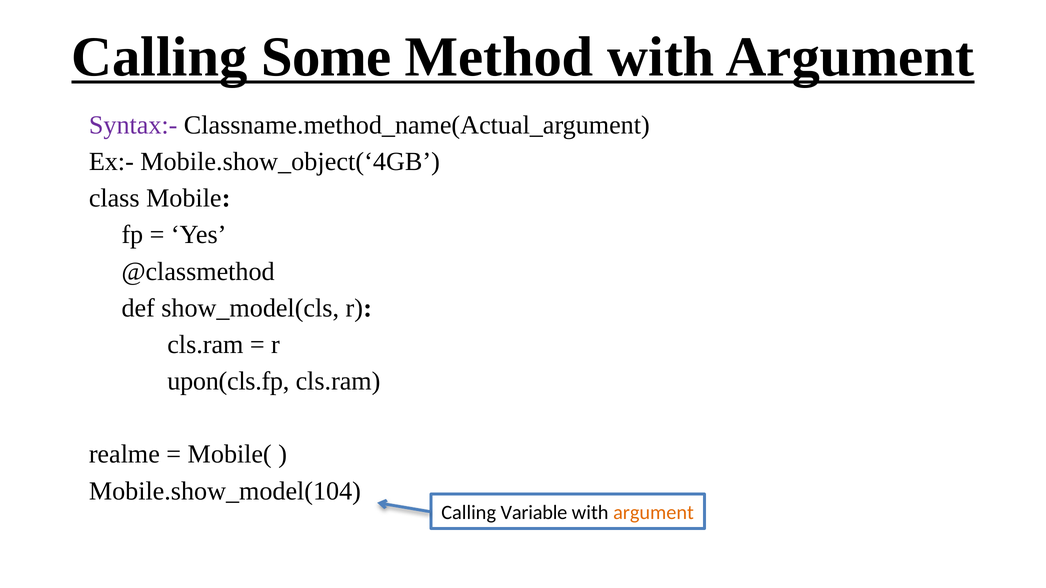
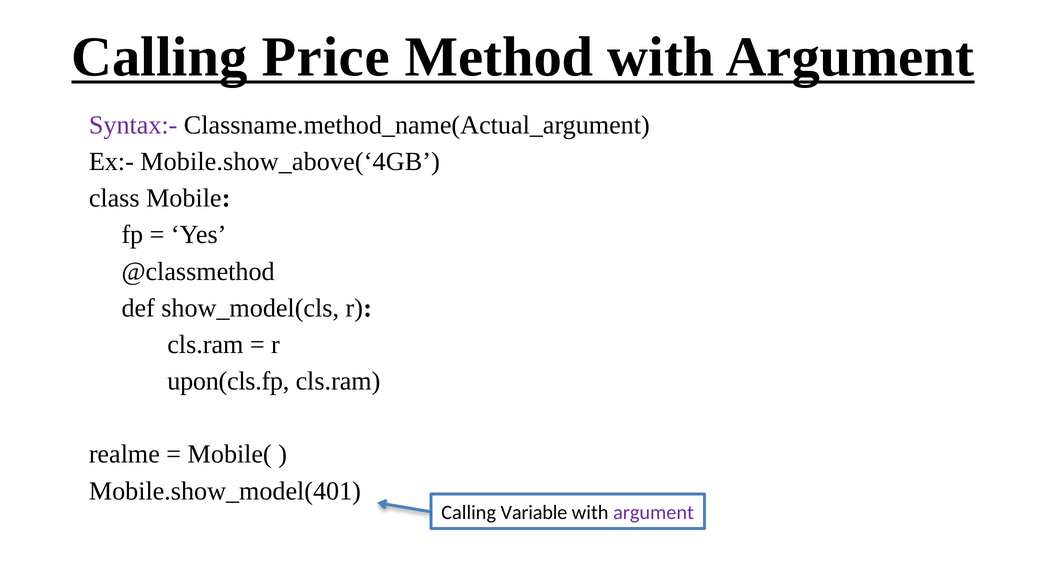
Some: Some -> Price (326, 57)
Mobile.show_object(‘4GB: Mobile.show_object(‘4GB -> Mobile.show_above(‘4GB (290, 162)
Mobile.show_model(104: Mobile.show_model(104 -> Mobile.show_model(401 (225, 491)
argument colour: orange -> purple (653, 513)
